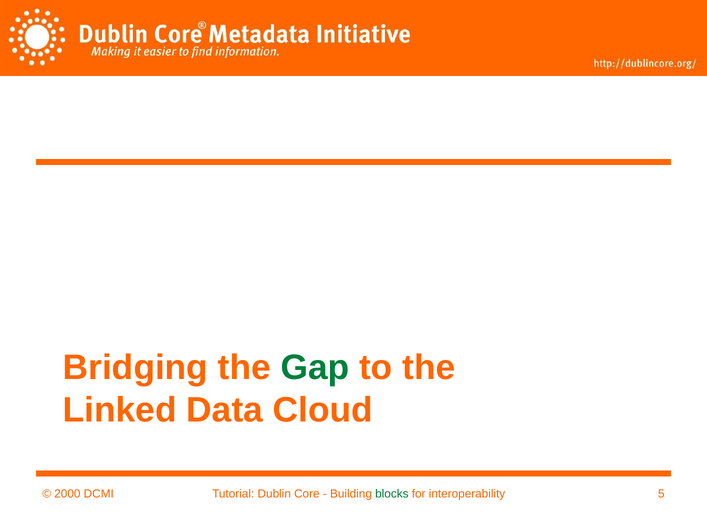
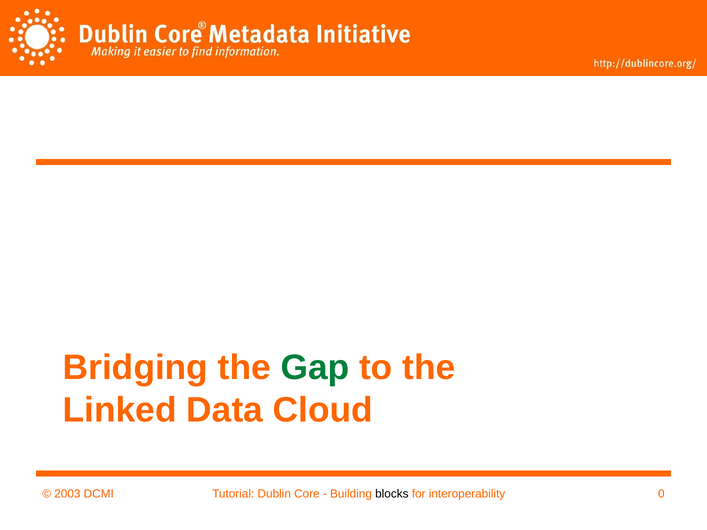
2000: 2000 -> 2003 (67, 494)
blocks colour: green -> black (392, 494)
5: 5 -> 0 (661, 494)
